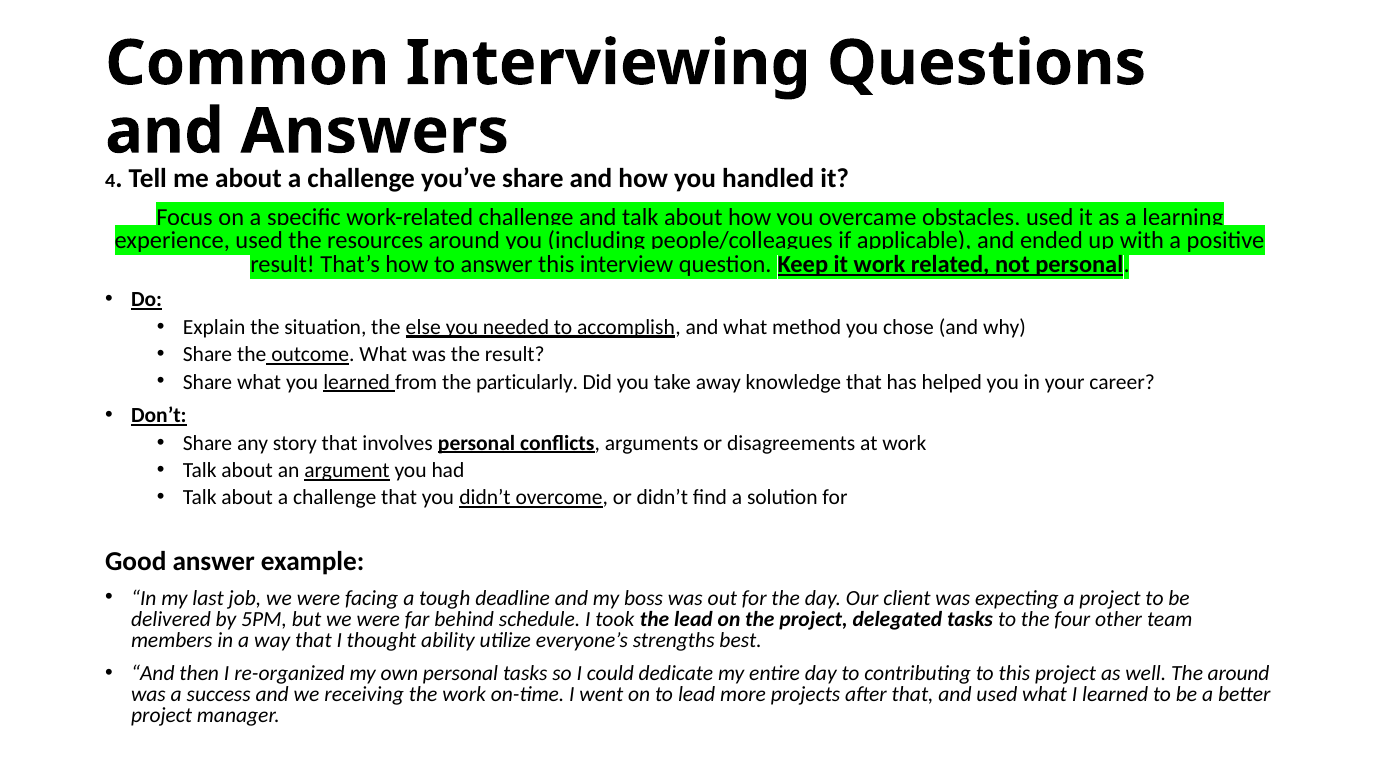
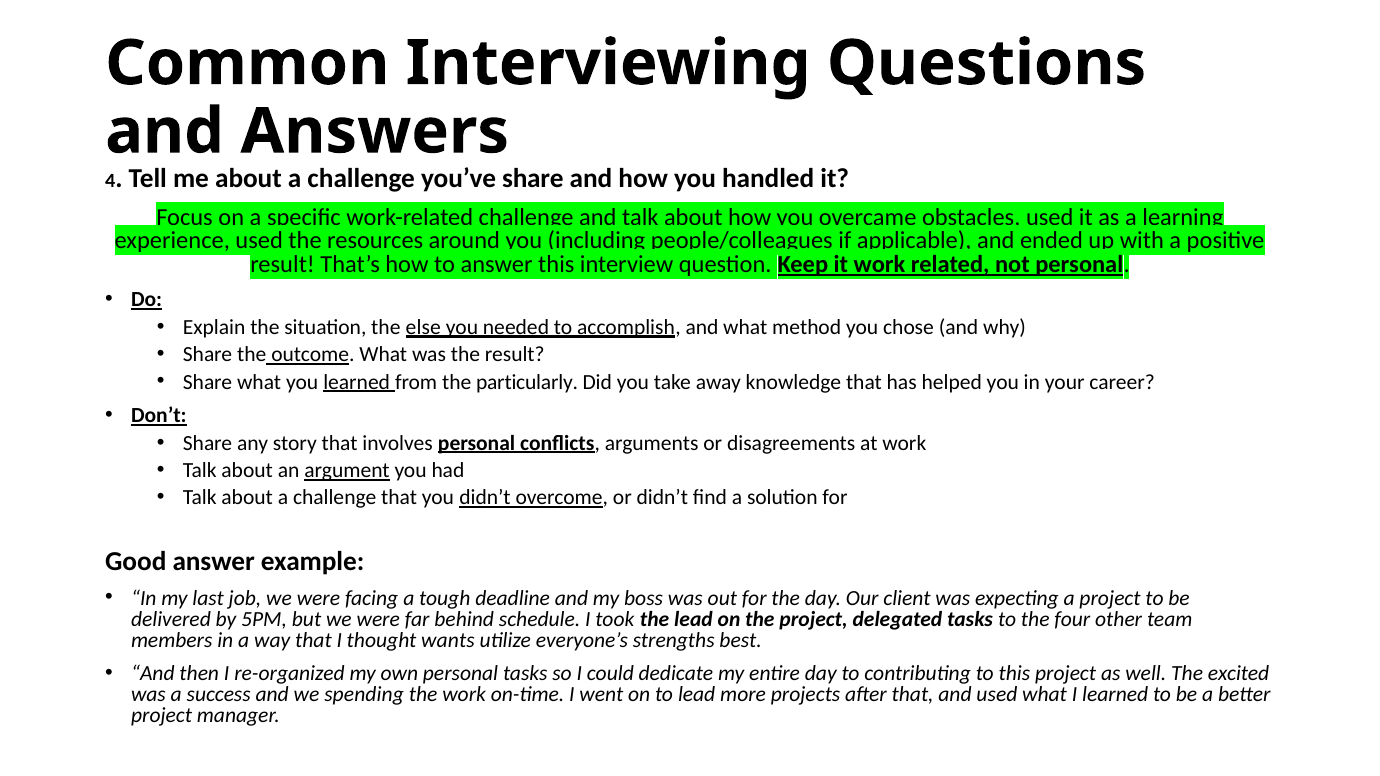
ability: ability -> wants (448, 640)
The around: around -> excited (1239, 674)
receiving: receiving -> spending (364, 695)
